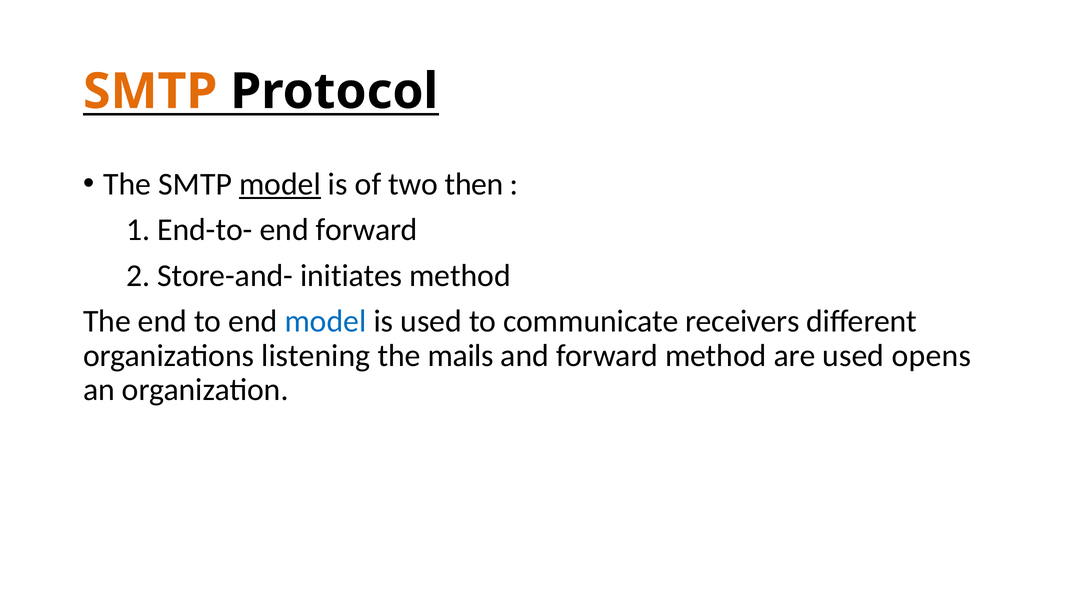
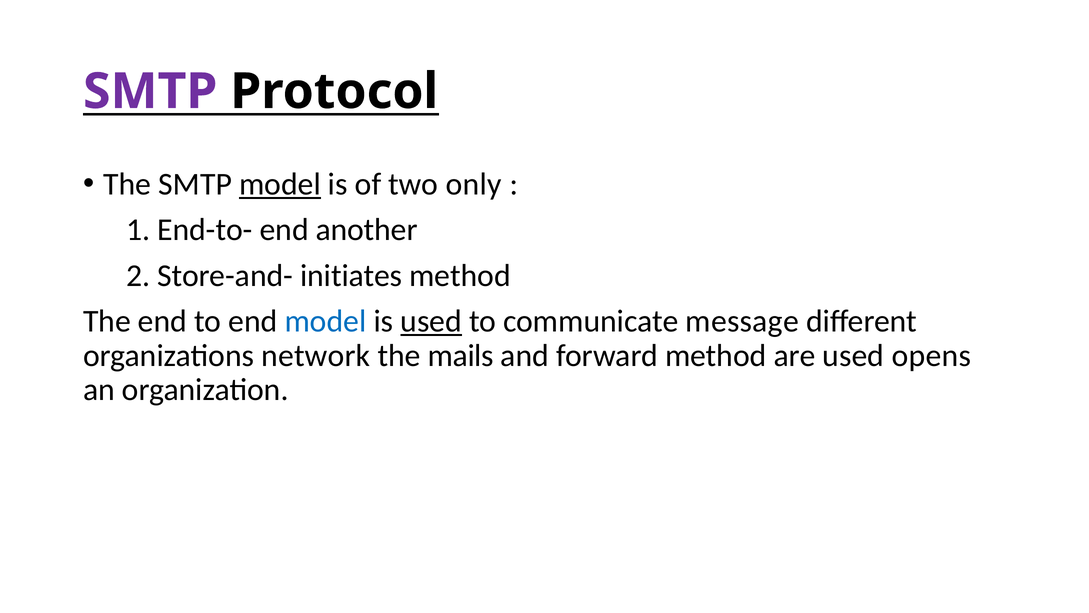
SMTP colour: orange -> purple (150, 91)
then: then -> only (474, 184)
end forward: forward -> another (367, 230)
used underline: none -> present (431, 321)
receivers: receivers -> message (742, 321)
listening: listening -> network (316, 355)
